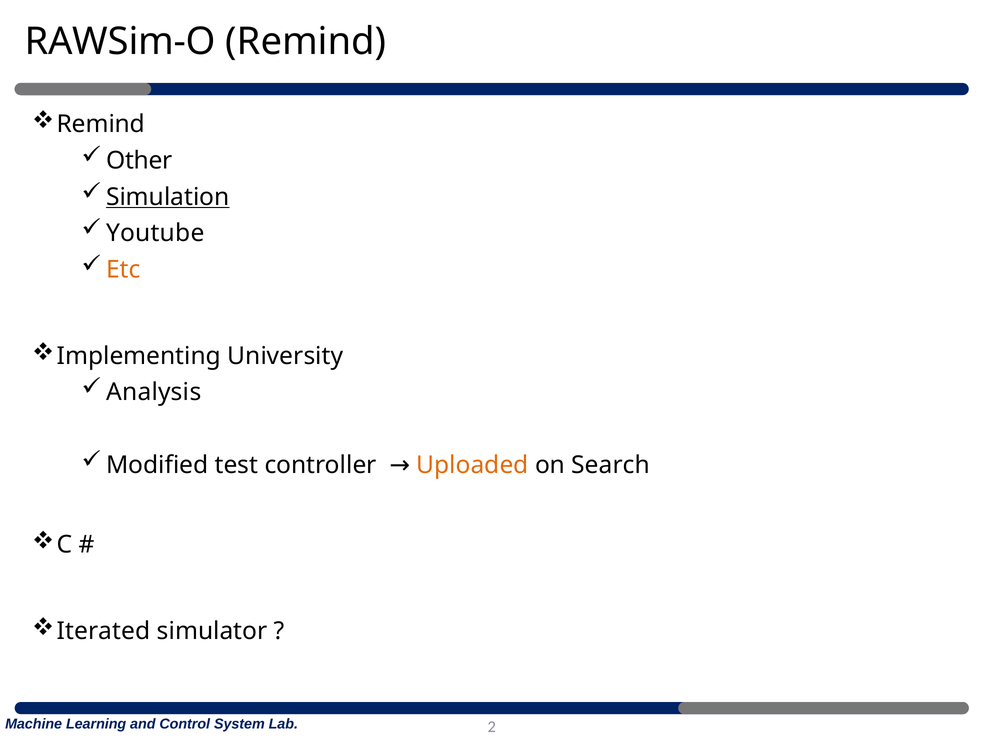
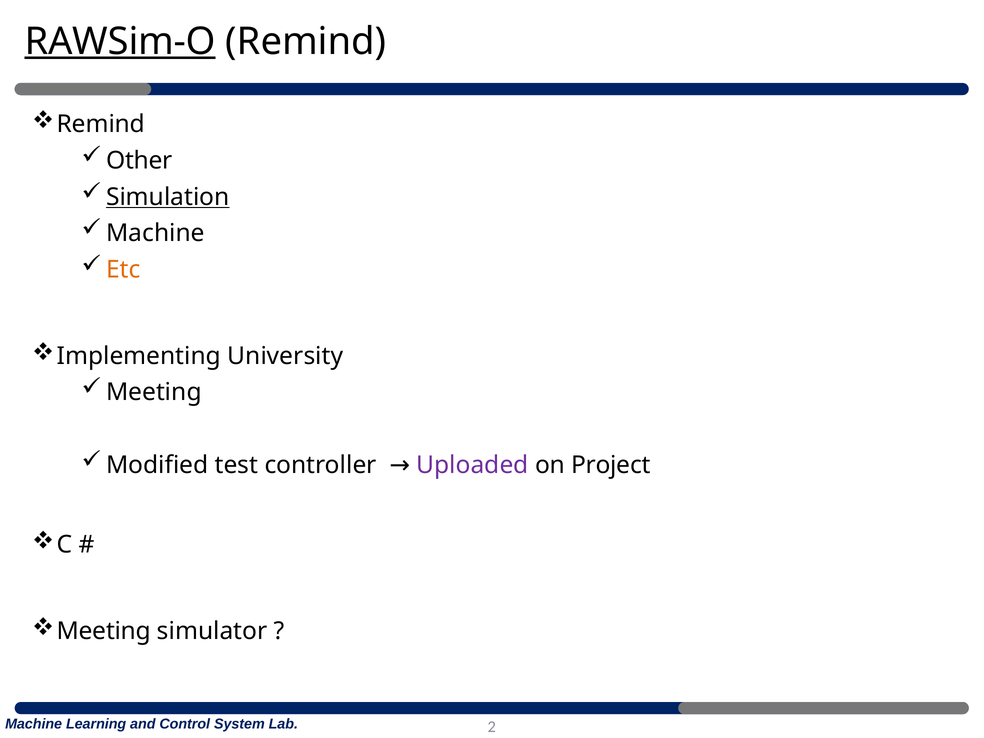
RAWSim-O underline: none -> present (120, 41)
Youtube: Youtube -> Machine (155, 233)
Analysis: Analysis -> Meeting (154, 392)
Uploaded colour: orange -> purple (472, 465)
Search: Search -> Project (611, 465)
Iterated: Iterated -> Meeting (104, 631)
